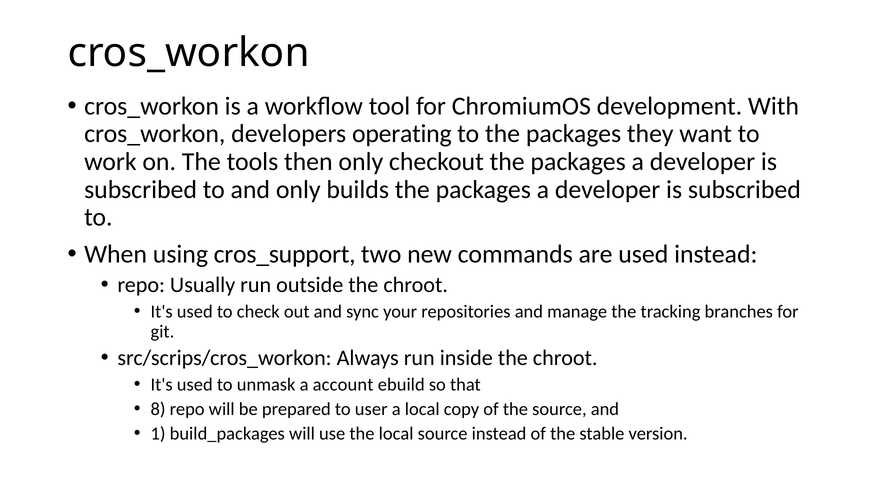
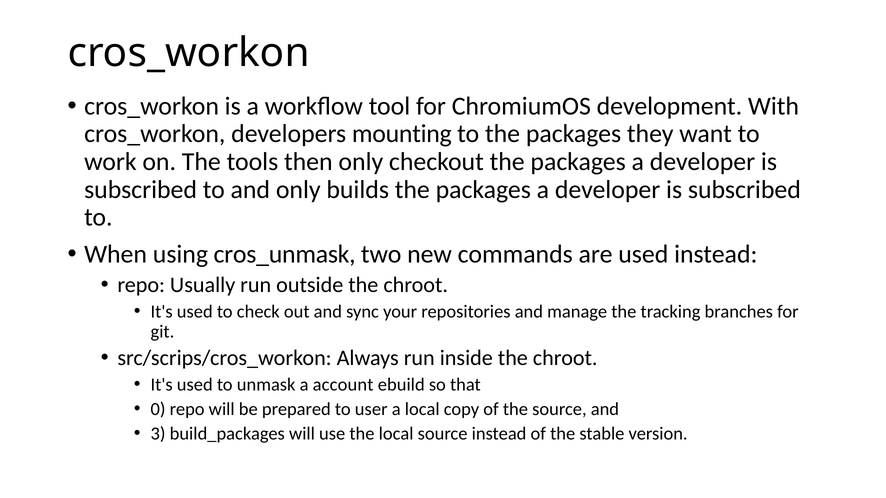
operating: operating -> mounting (402, 134)
cros_support: cros_support -> cros_unmask (285, 255)
8: 8 -> 0 (158, 409)
1: 1 -> 3 (158, 434)
